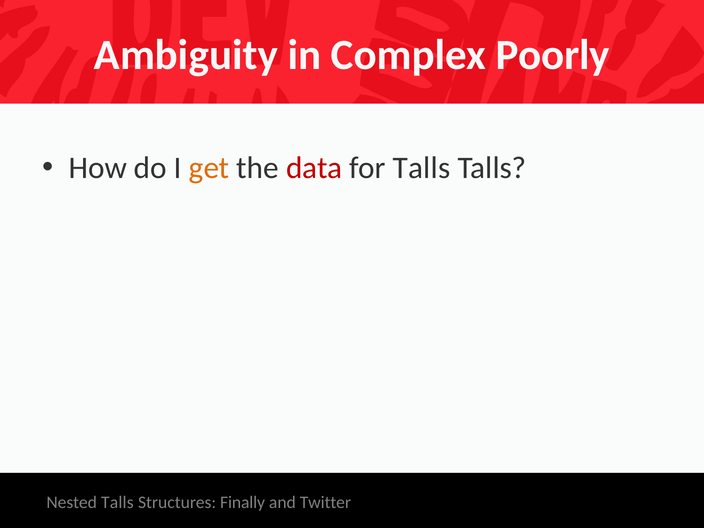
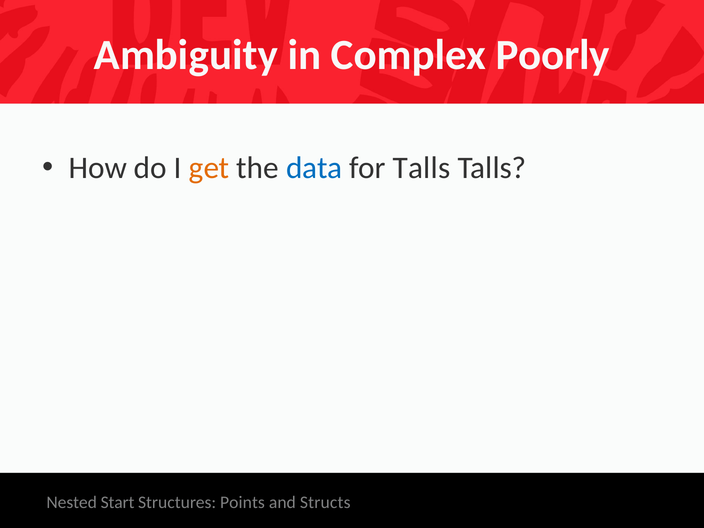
data colour: red -> blue (314, 168)
Nested Talls: Talls -> Start (118, 502)
Finally: Finally -> Points (242, 502)
Twitter: Twitter -> Structs (325, 502)
